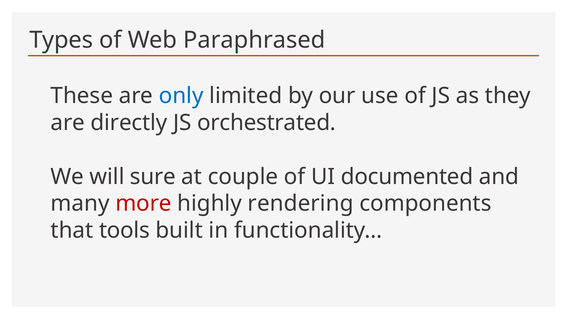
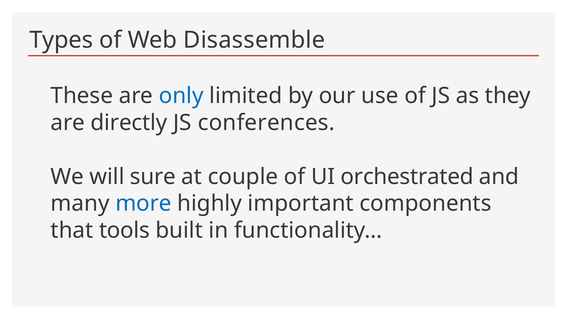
Paraphrased: Paraphrased -> Disassemble (254, 40)
orchestrated: orchestrated -> conferences (266, 123)
documented: documented -> orchestrated (407, 177)
more colour: red -> blue (143, 204)
rendering: rendering -> important (301, 204)
